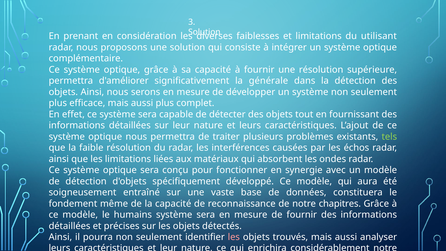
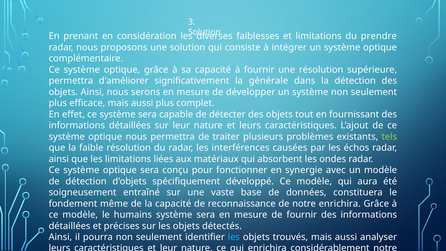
utilisant: utilisant -> prendre (379, 36)
notre chapitres: chapitres -> enrichira (340, 204)
les colour: pink -> light blue (234, 237)
